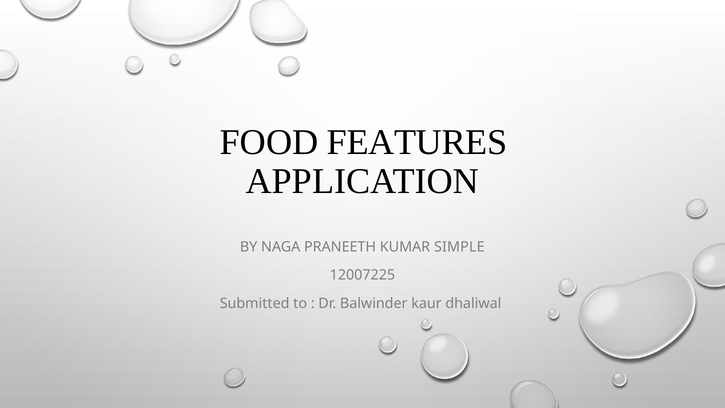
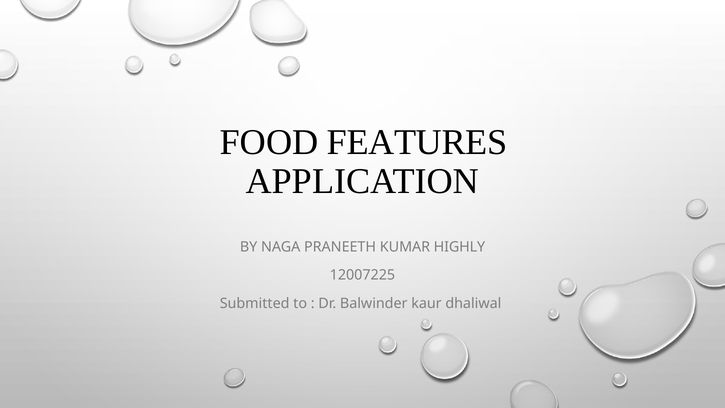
SIMPLE: SIMPLE -> HIGHLY (459, 247)
